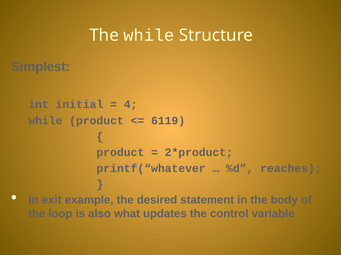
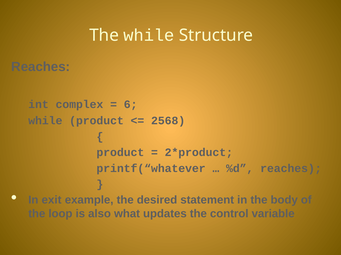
Simplest: Simplest -> Reaches (41, 67)
initial: initial -> complex (79, 105)
4: 4 -> 6 (131, 105)
6119: 6119 -> 2568 (168, 121)
